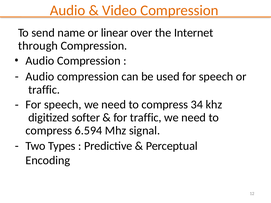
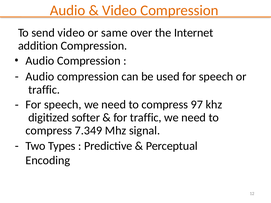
send name: name -> video (71, 33)
linear: linear -> same (114, 33)
through: through -> addition (38, 46)
34: 34 -> 97 (197, 105)
6.594: 6.594 -> 7.349 (88, 131)
